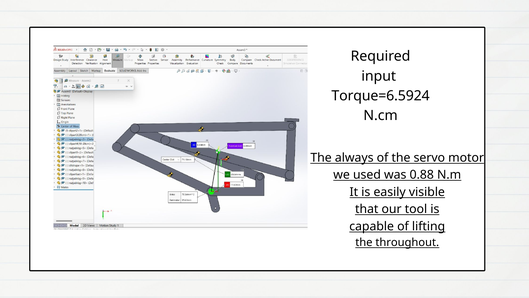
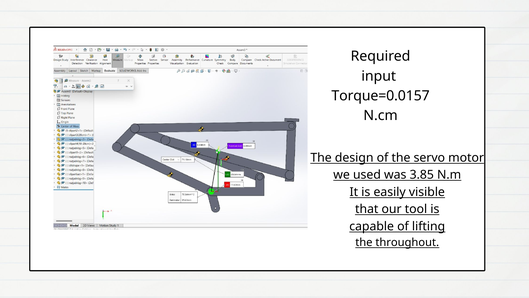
Torque=6.5924: Torque=6.5924 -> Torque=0.0157 (381, 96)
always: always -> design (354, 157)
0.88: 0.88 -> 3.85 (422, 175)
